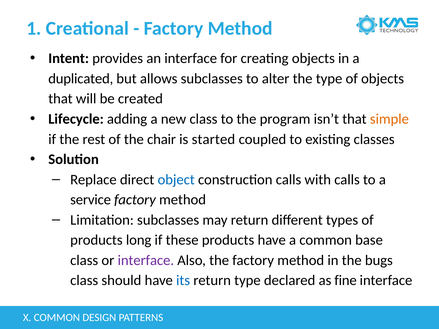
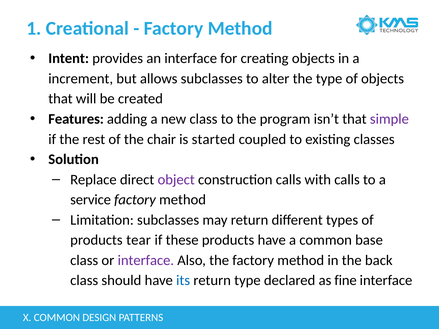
duplicated: duplicated -> increment (81, 79)
Lifecycle: Lifecycle -> Features (76, 119)
simple colour: orange -> purple (389, 119)
object colour: blue -> purple (176, 180)
long: long -> tear (139, 240)
bugs: bugs -> back (379, 260)
